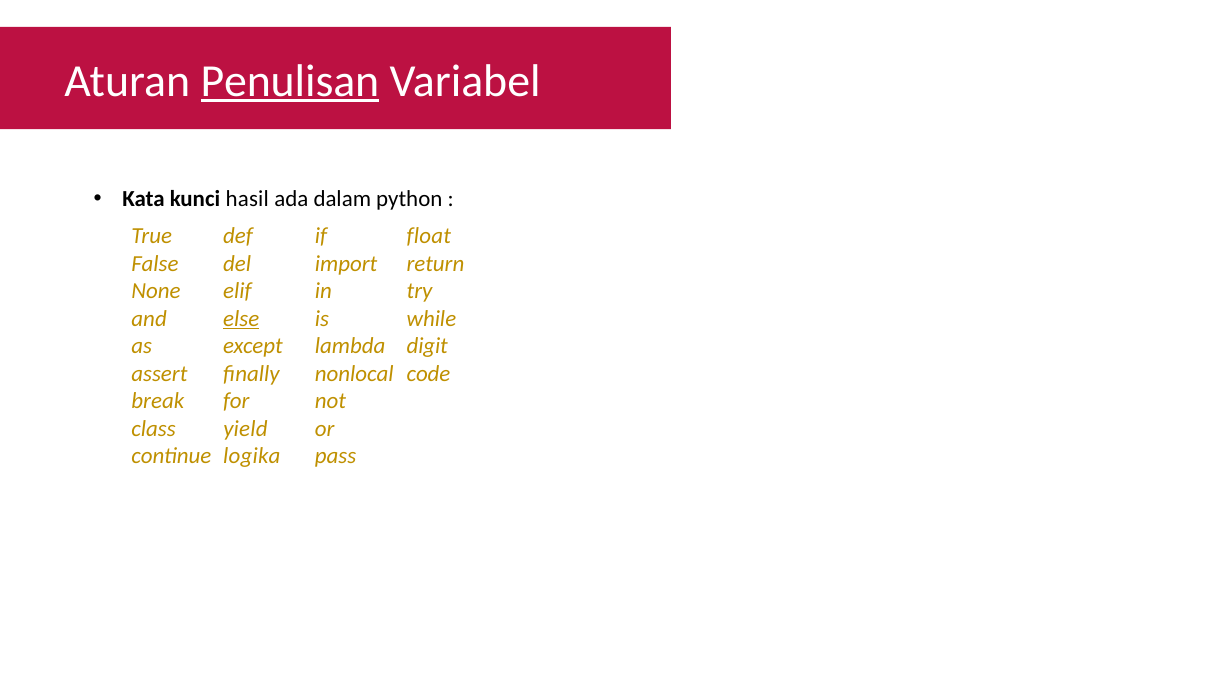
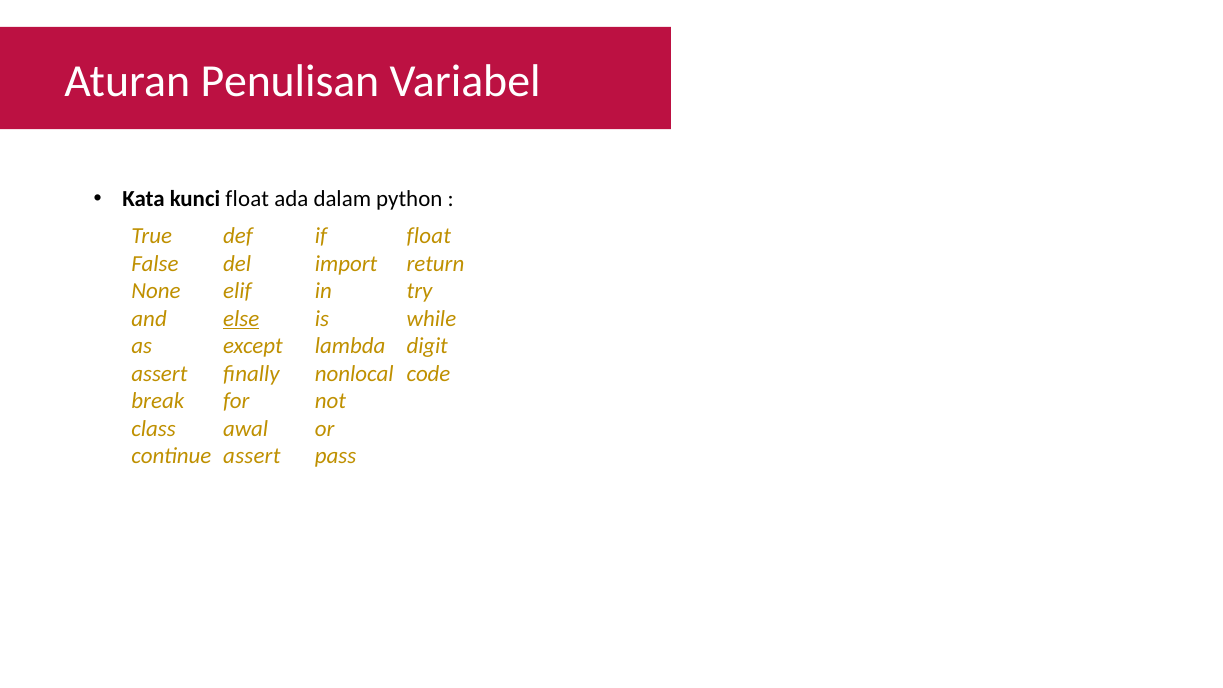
Penulisan underline: present -> none (290, 81)
kunci hasil: hasil -> float (247, 199)
yield: yield -> awal (246, 429)
continue logika: logika -> assert (252, 456)
